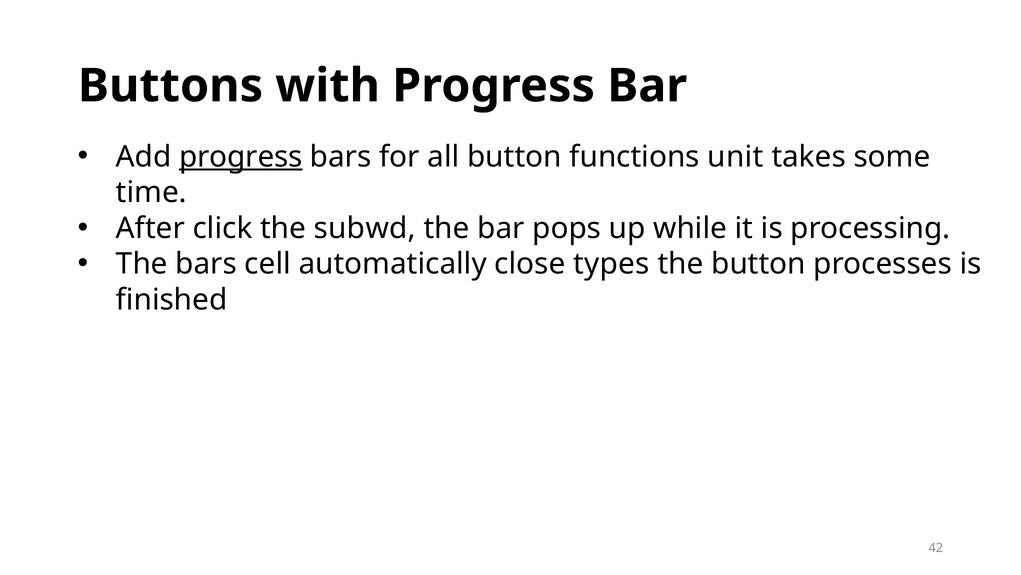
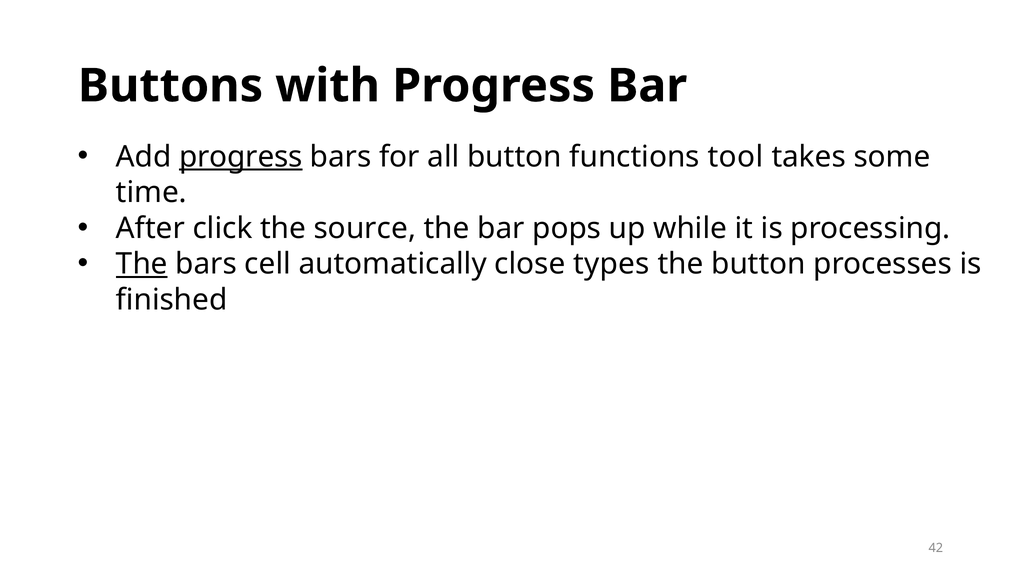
unit: unit -> tool (736, 157)
subwd: subwd -> source (365, 228)
The underline: none -> present (142, 264)
